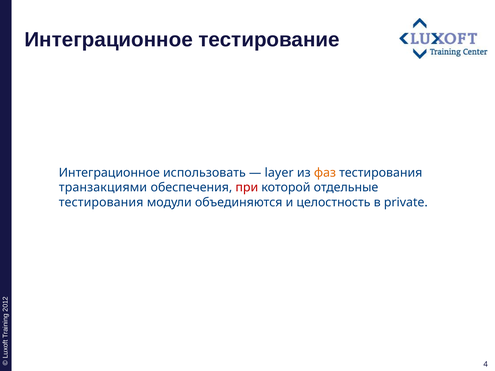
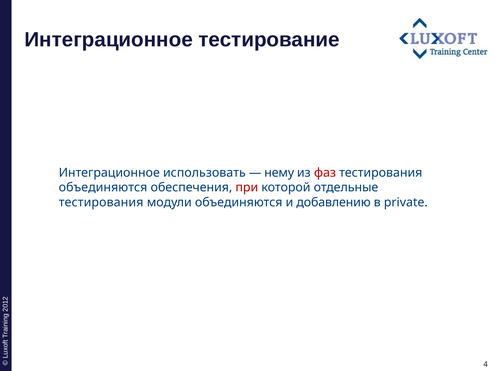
layer: layer -> нему (279, 173)
фаз colour: orange -> red (325, 173)
транзакциями: транзакциями -> объединяются (103, 188)
целостность: целостность -> добавлению (334, 202)
